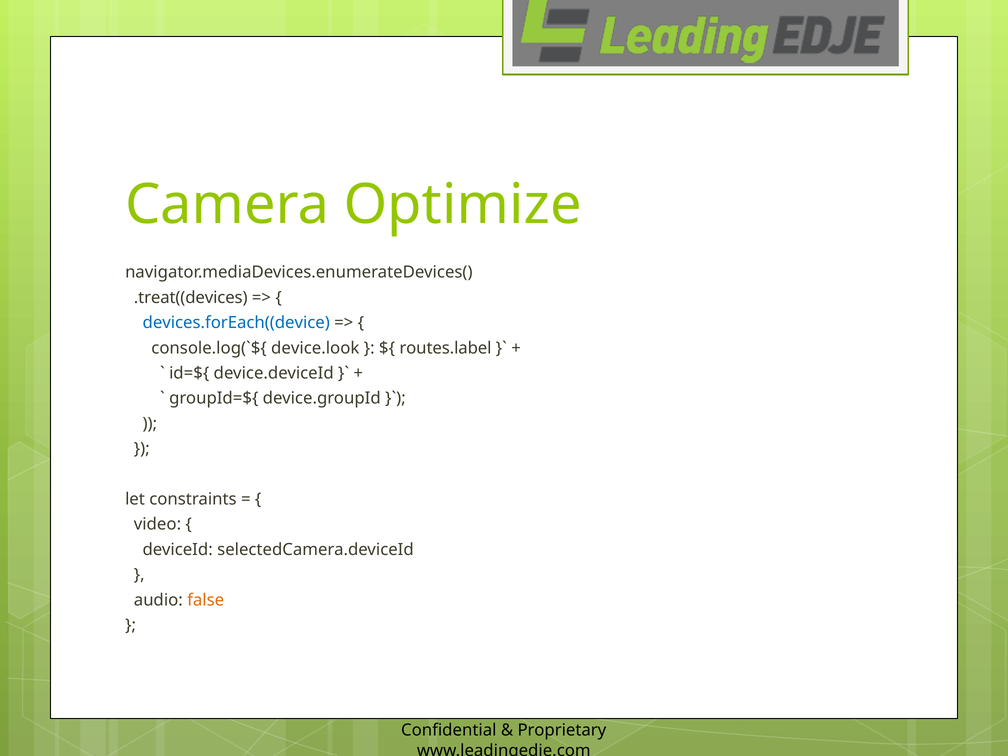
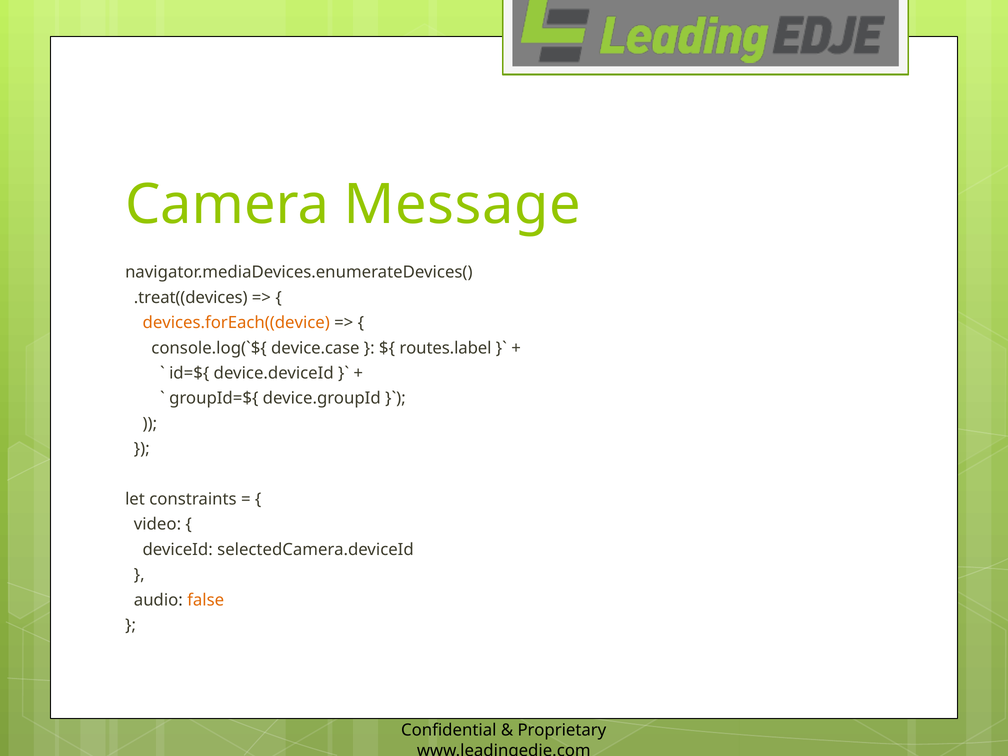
Optimize: Optimize -> Message (462, 205)
devices.forEach((device colour: blue -> orange (236, 323)
device.look: device.look -> device.case (315, 348)
